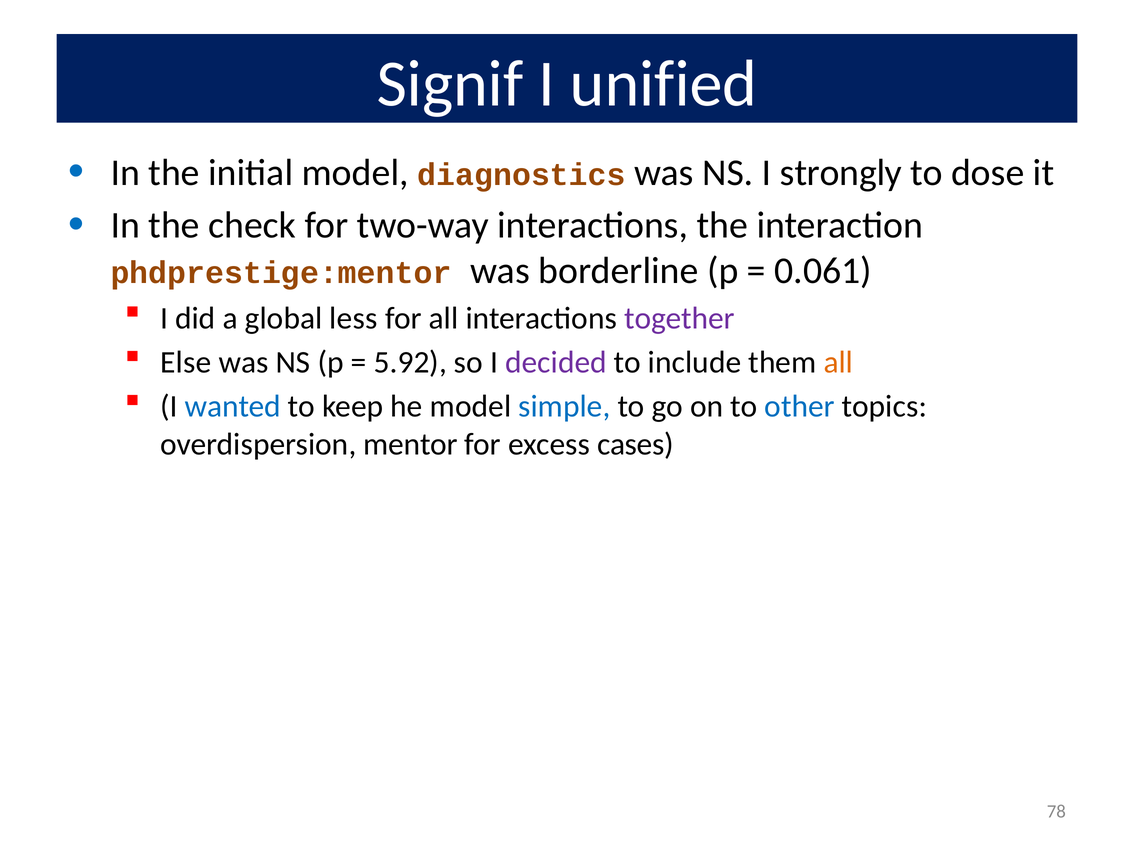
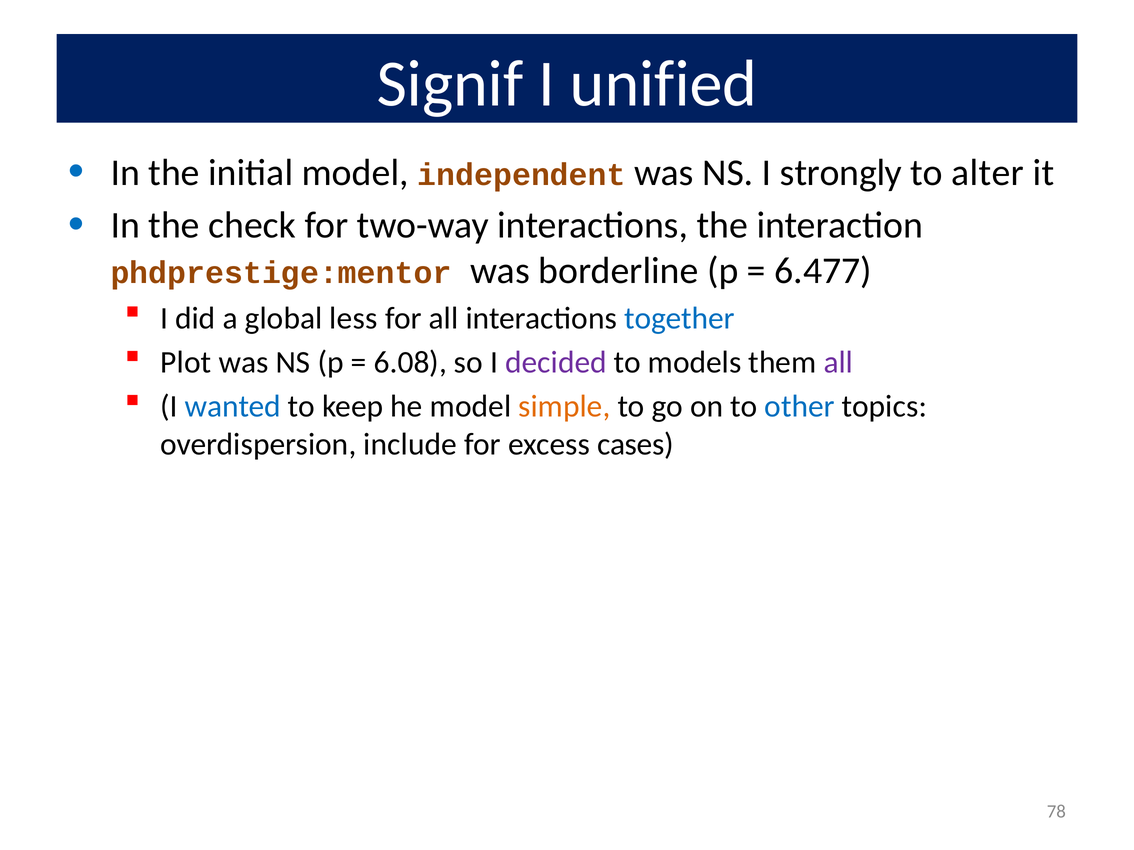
diagnostics: diagnostics -> independent (522, 175)
dose: dose -> alter (988, 173)
0.061: 0.061 -> 6.477 (823, 271)
together colour: purple -> blue (680, 319)
Else: Else -> Plot (186, 363)
5.92: 5.92 -> 6.08 (410, 363)
include: include -> models (695, 363)
all colour: orange -> purple (838, 363)
simple colour: blue -> orange (564, 407)
mentor: mentor -> include (410, 445)
